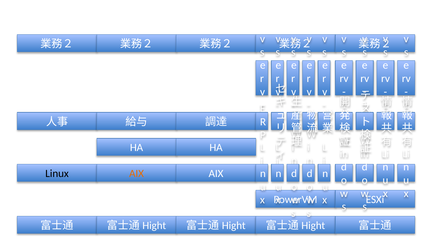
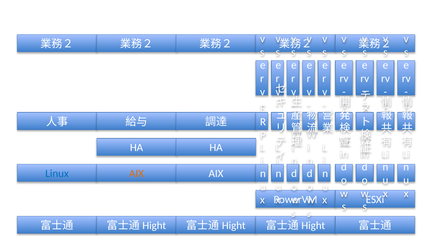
Linux colour: black -> blue (57, 174)
